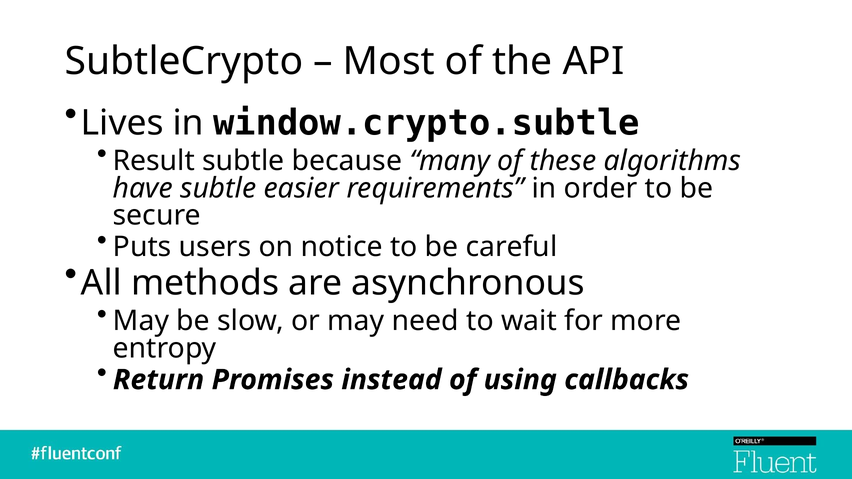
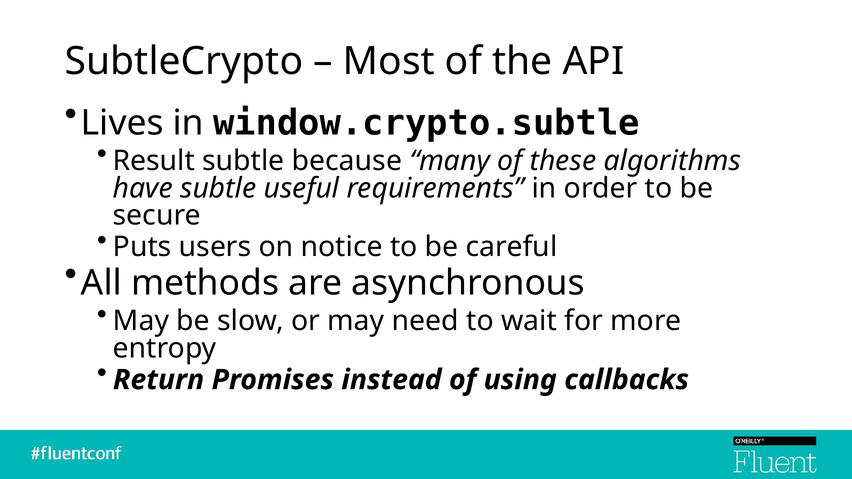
easier: easier -> useful (302, 188)
